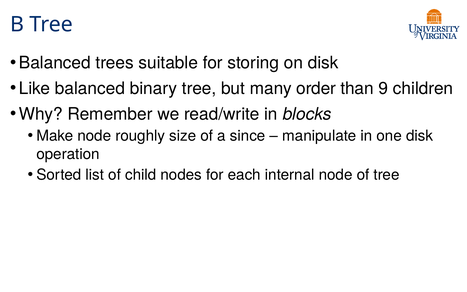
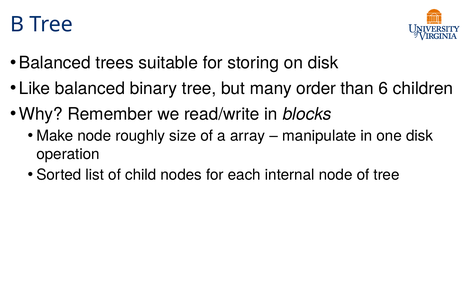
9: 9 -> 6 (383, 89)
since: since -> array (248, 136)
